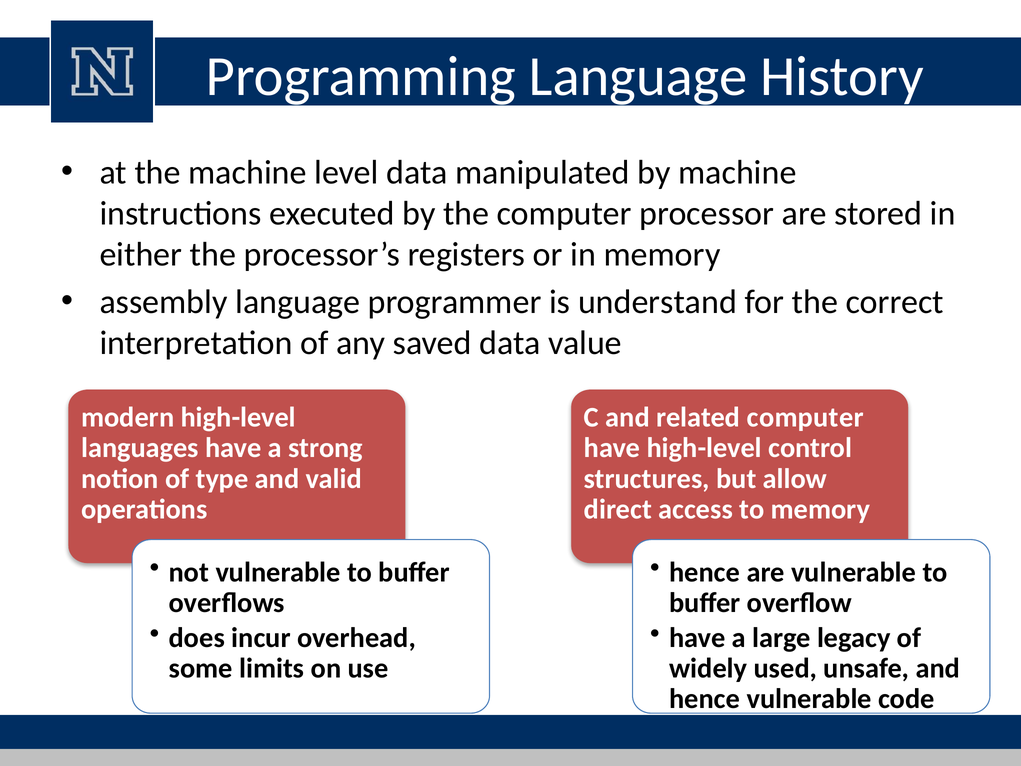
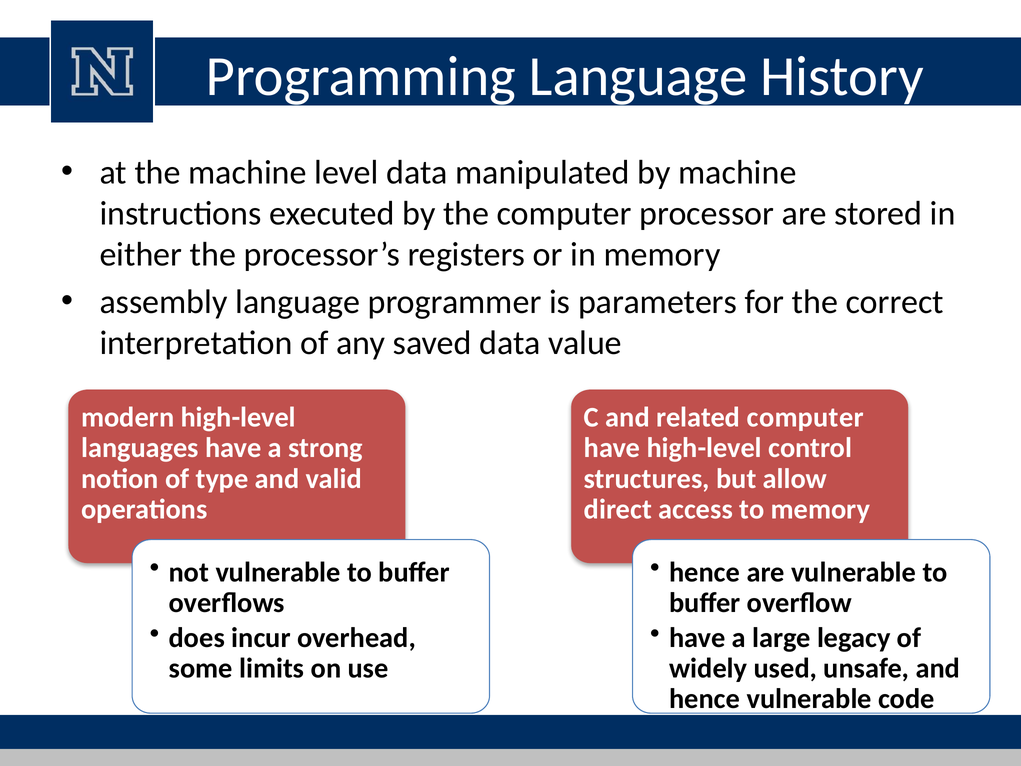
understand: understand -> parameters (658, 302)
